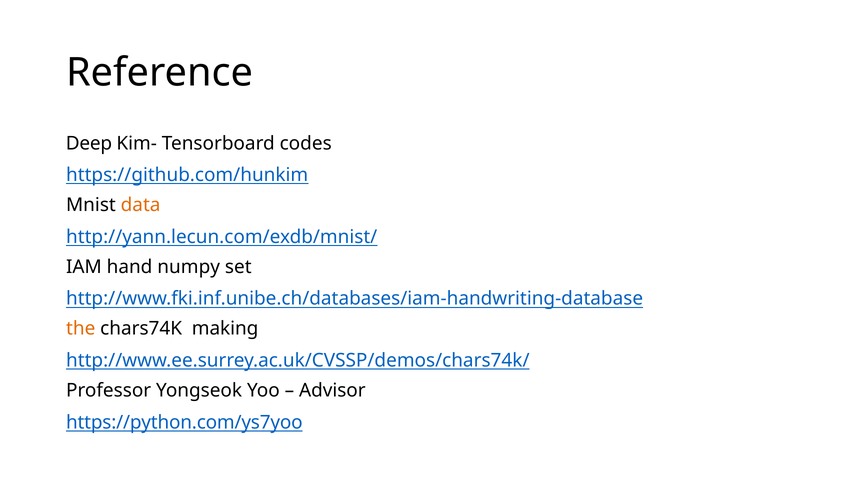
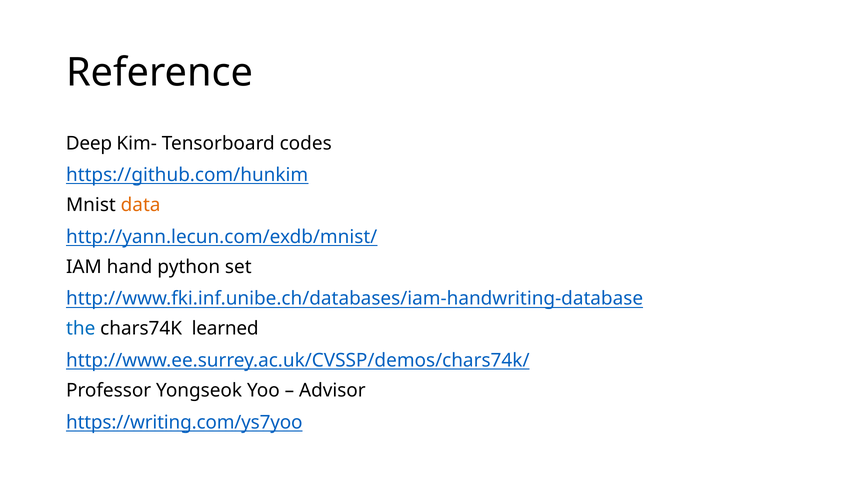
numpy: numpy -> python (189, 267)
the colour: orange -> blue (81, 329)
making: making -> learned (225, 329)
https://python.com/ys7yoo: https://python.com/ys7yoo -> https://writing.com/ys7yoo (184, 422)
